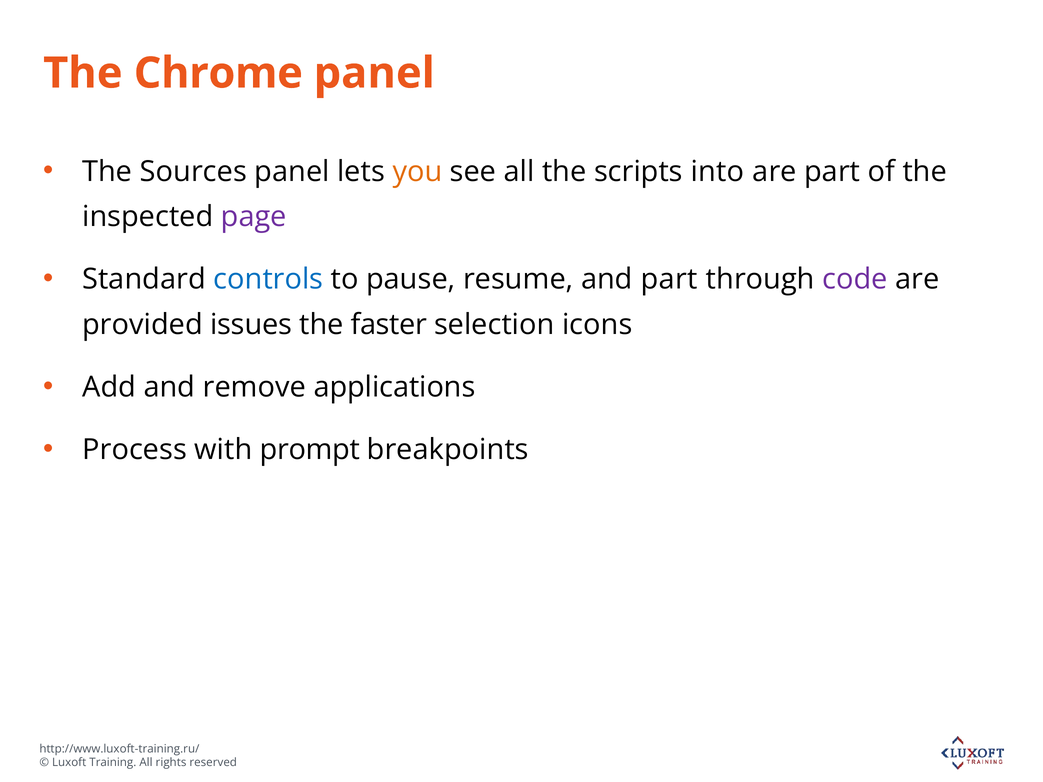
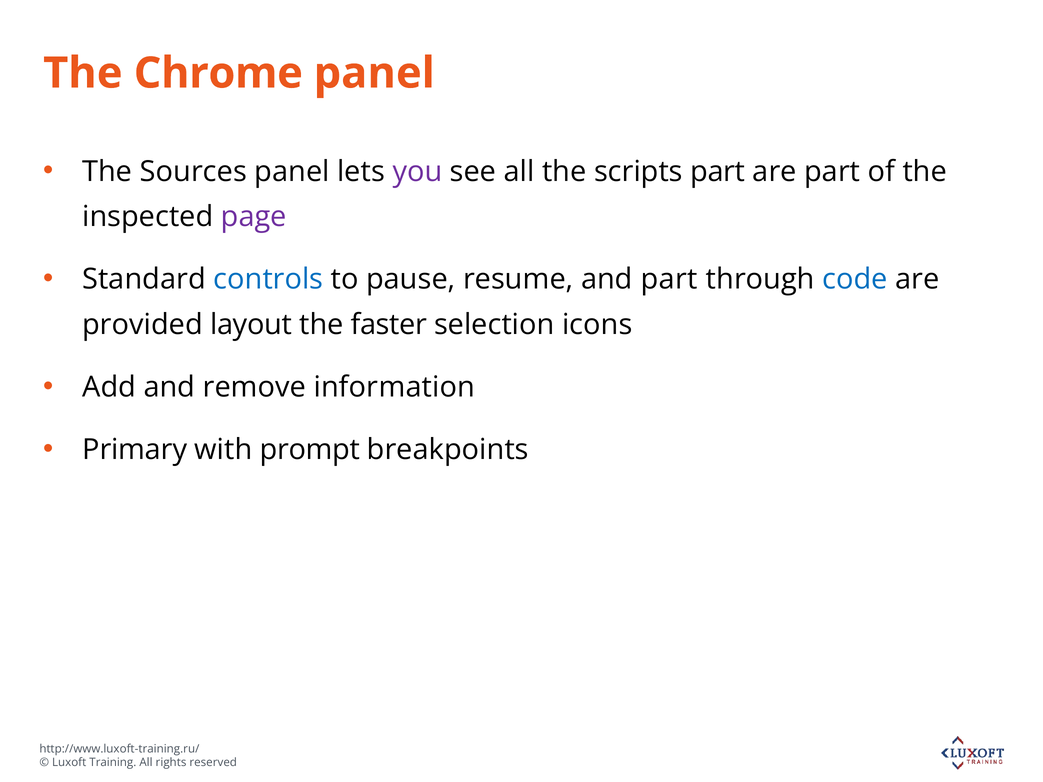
you colour: orange -> purple (417, 172)
scripts into: into -> part (718, 172)
code colour: purple -> blue (855, 279)
issues: issues -> layout (251, 325)
applications: applications -> information (394, 387)
Process: Process -> Primary (135, 450)
